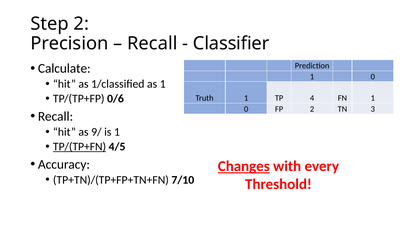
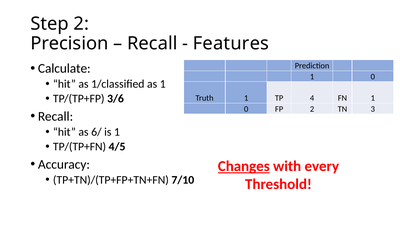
Classifier: Classifier -> Features (231, 43)
0/6: 0/6 -> 3/6 (115, 99)
9/: 9/ -> 6/ (96, 132)
TP/(TP+FN underline: present -> none (80, 147)
